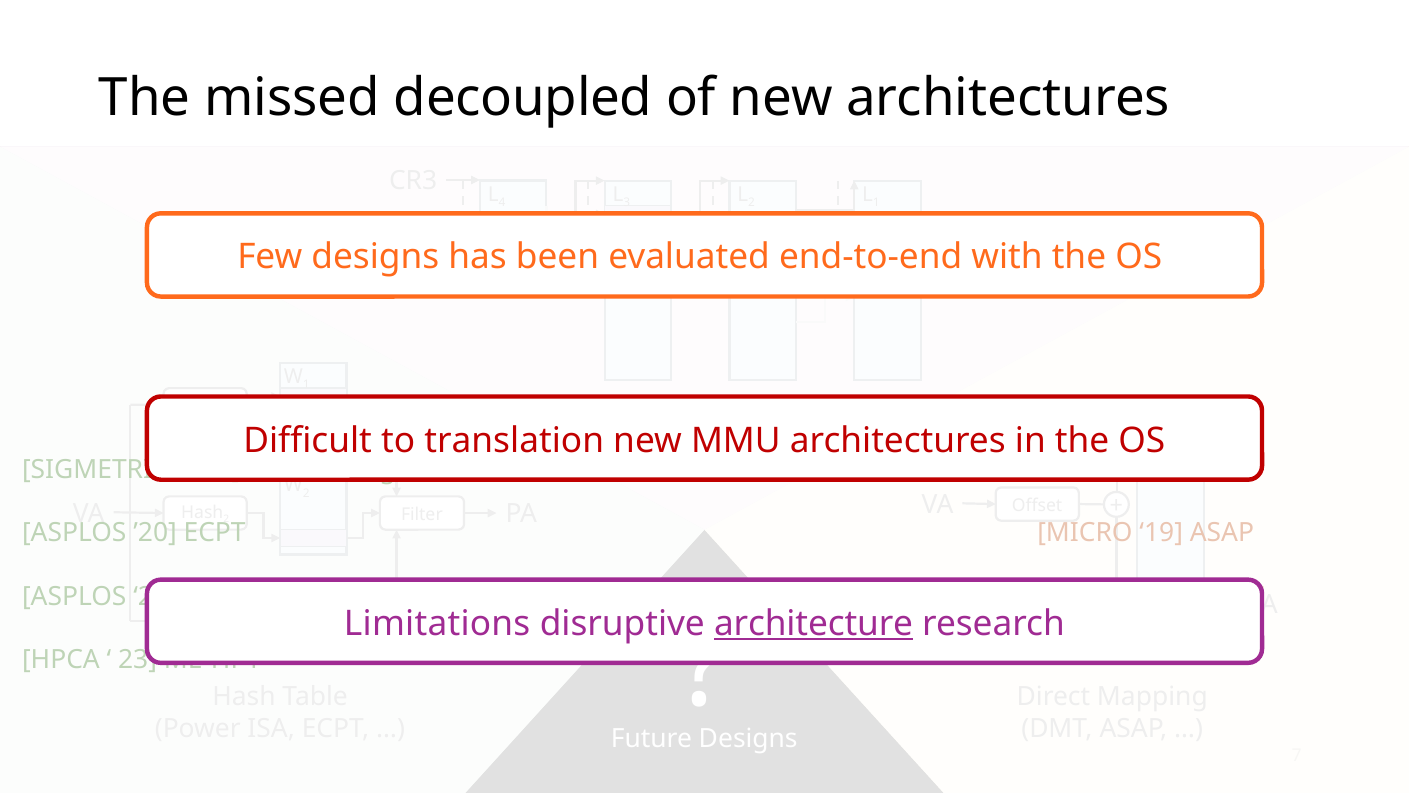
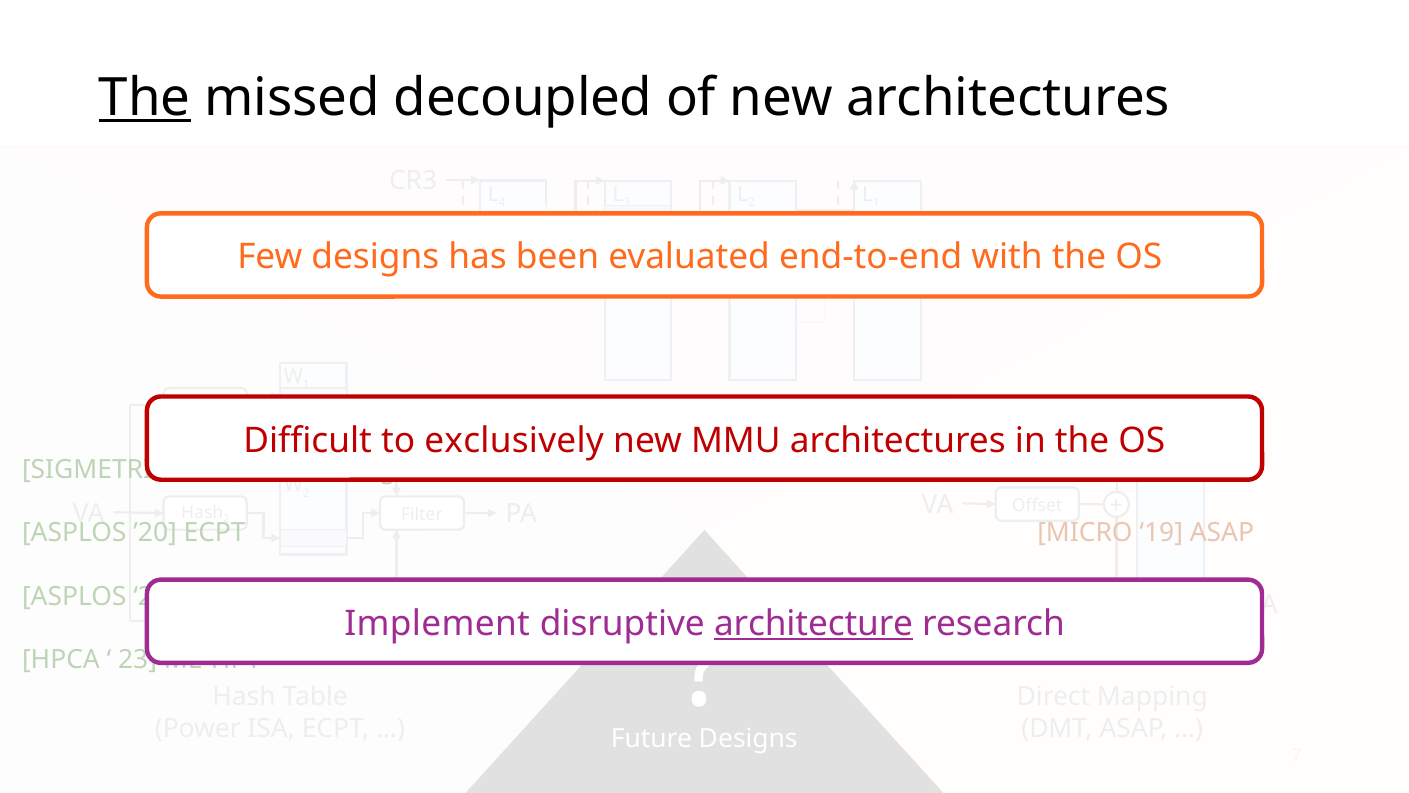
The underline: none -> present (145, 98)
translation: translation -> exclusively (514, 440)
Limitations: Limitations -> Implement (437, 623)
